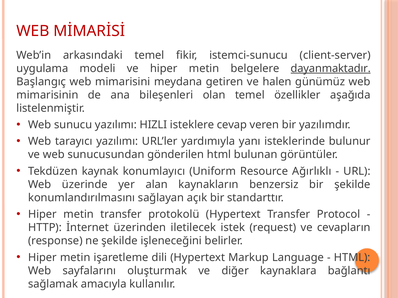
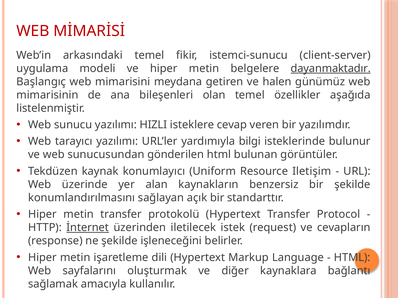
yanı: yanı -> bilgi (250, 142)
Ağırlıklı: Ağırlıklı -> Iletişim (312, 171)
İnternet underline: none -> present (88, 228)
